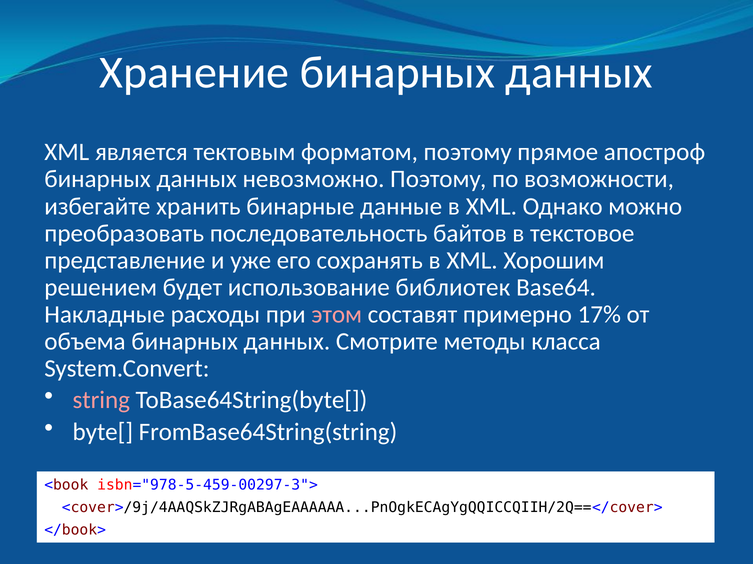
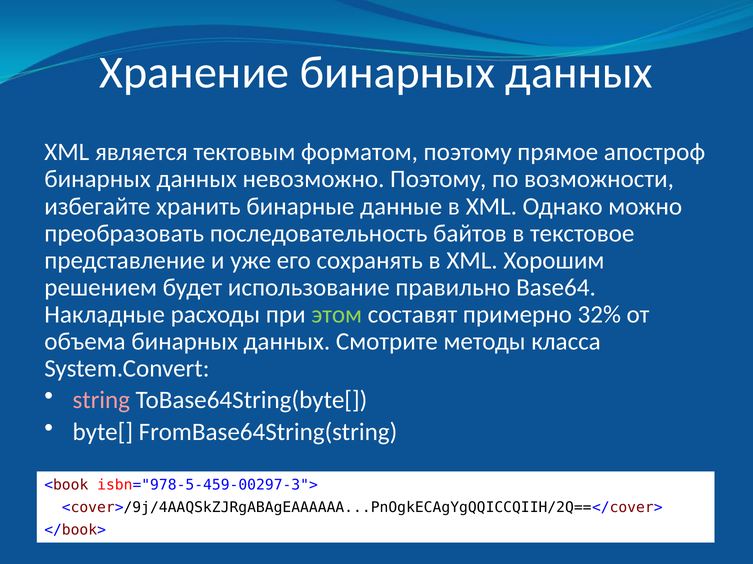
библиотек: библиотек -> правильно (453, 288)
этом colour: pink -> light green (337, 315)
17%: 17% -> 32% (599, 315)
